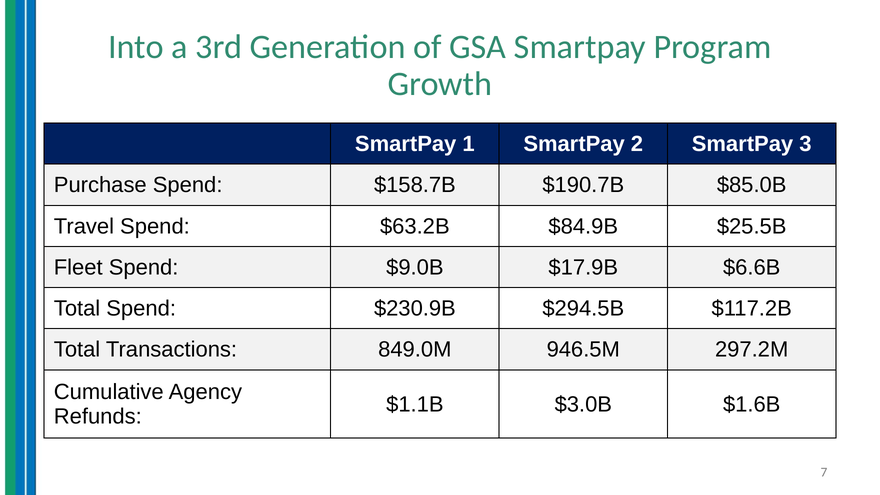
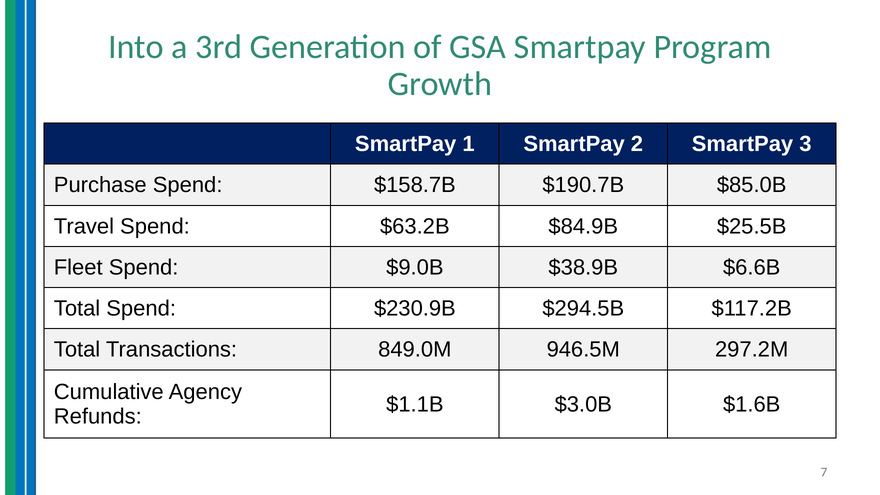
$17.9B: $17.9B -> $38.9B (583, 267)
